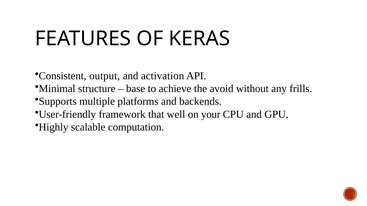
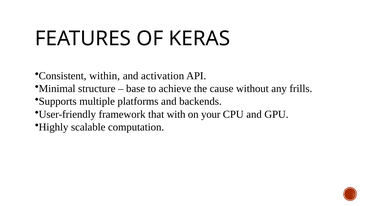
output: output -> within (105, 76)
avoid: avoid -> cause (222, 89)
well: well -> with (176, 114)
